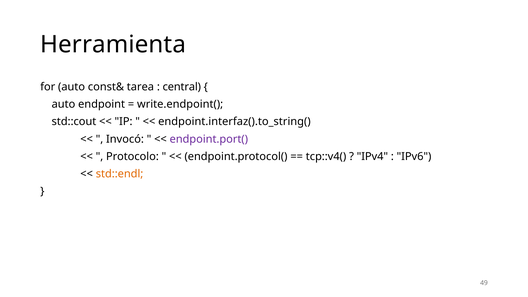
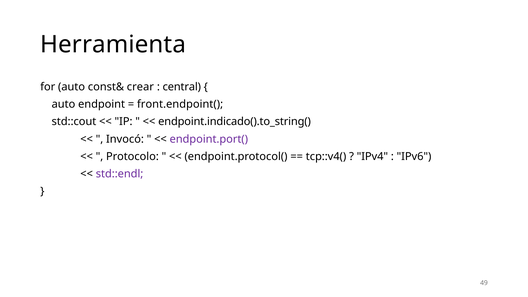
tarea: tarea -> crear (140, 87)
write.endpoint(: write.endpoint( -> front.endpoint( (180, 104)
endpoint.interfaz().to_string(: endpoint.interfaz().to_string( -> endpoint.indicado().to_string( (235, 122)
std::endl colour: orange -> purple (120, 174)
